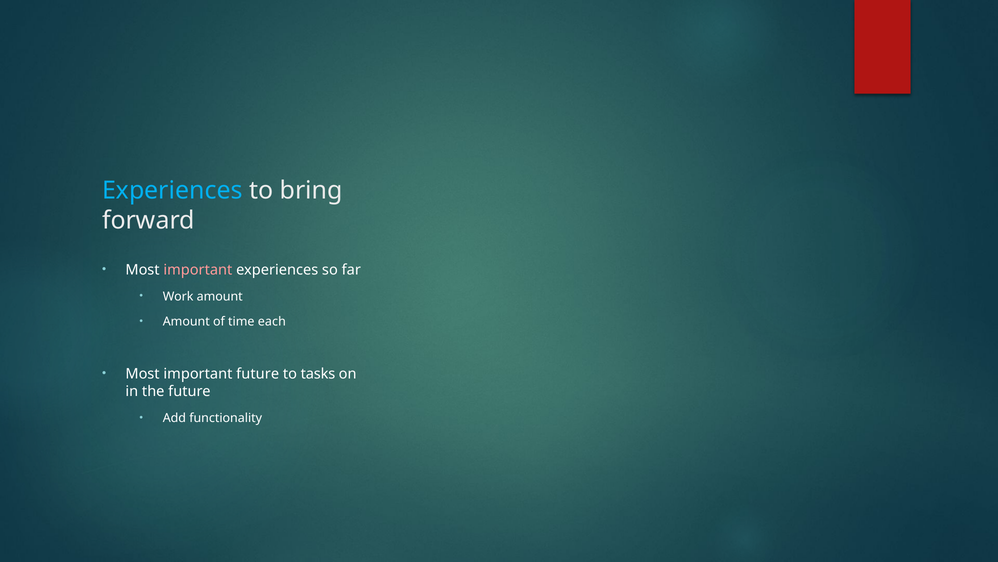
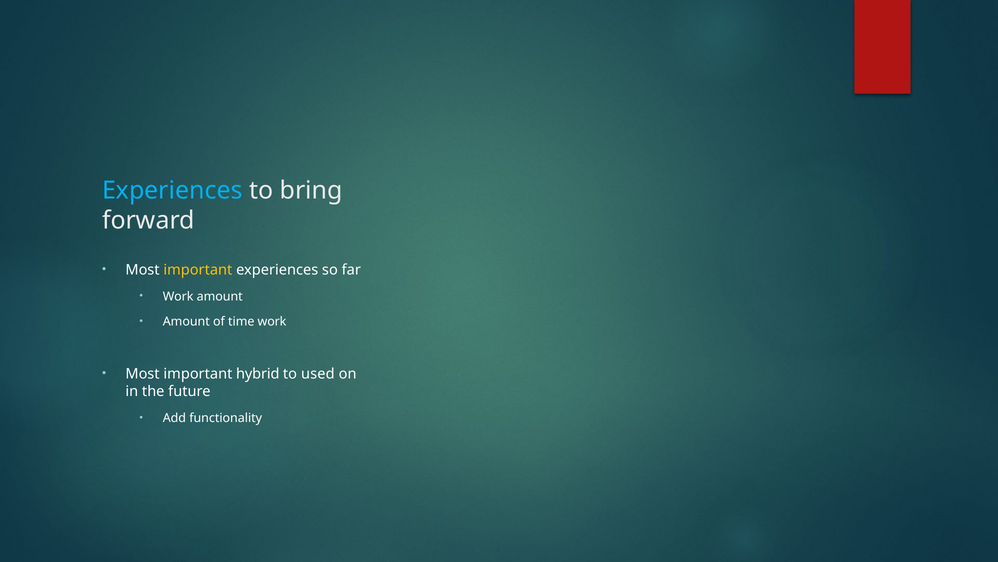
important colour: pink -> yellow (198, 270)
time each: each -> work (272, 321)
important future: future -> hybrid (258, 374)
tasks: tasks -> used (318, 374)
